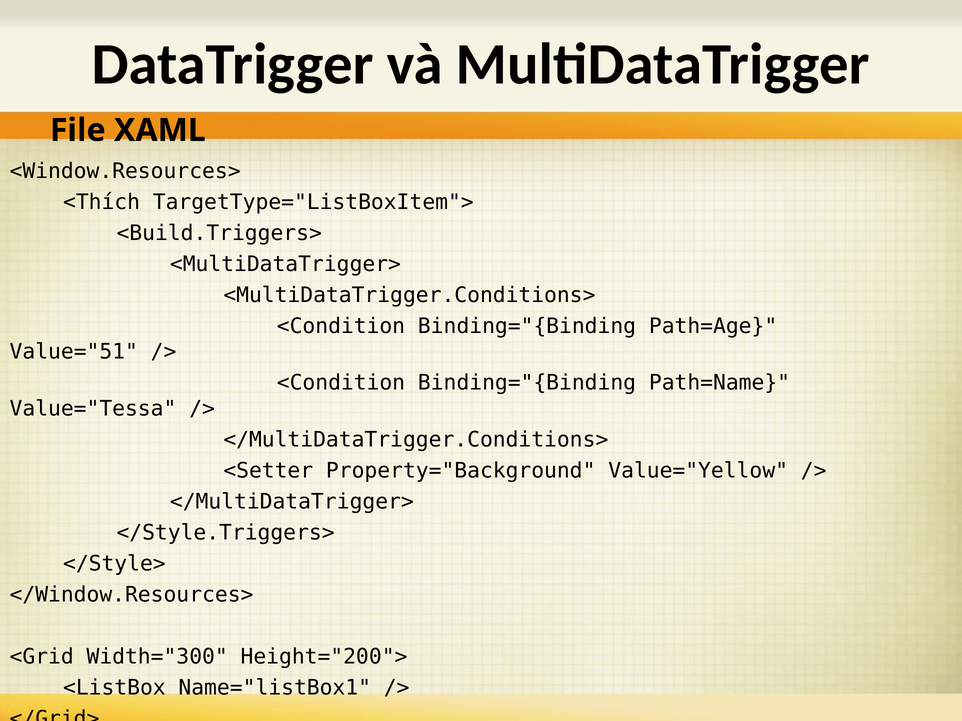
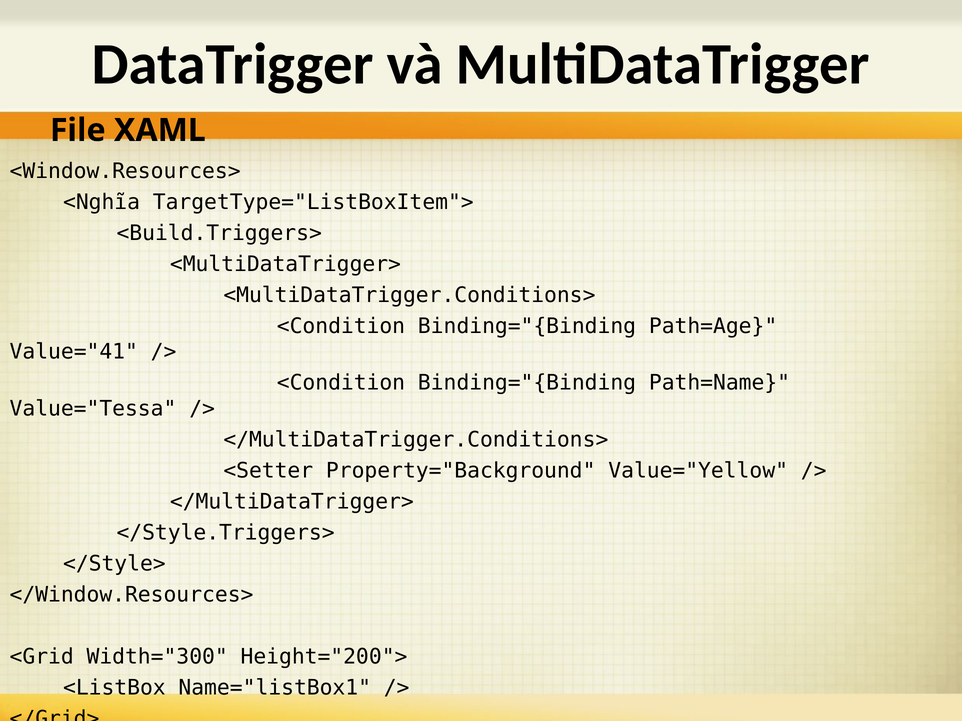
<Thích: <Thích -> <Nghĩa (102, 202)
Value="51: Value="51 -> Value="41 (74, 352)
